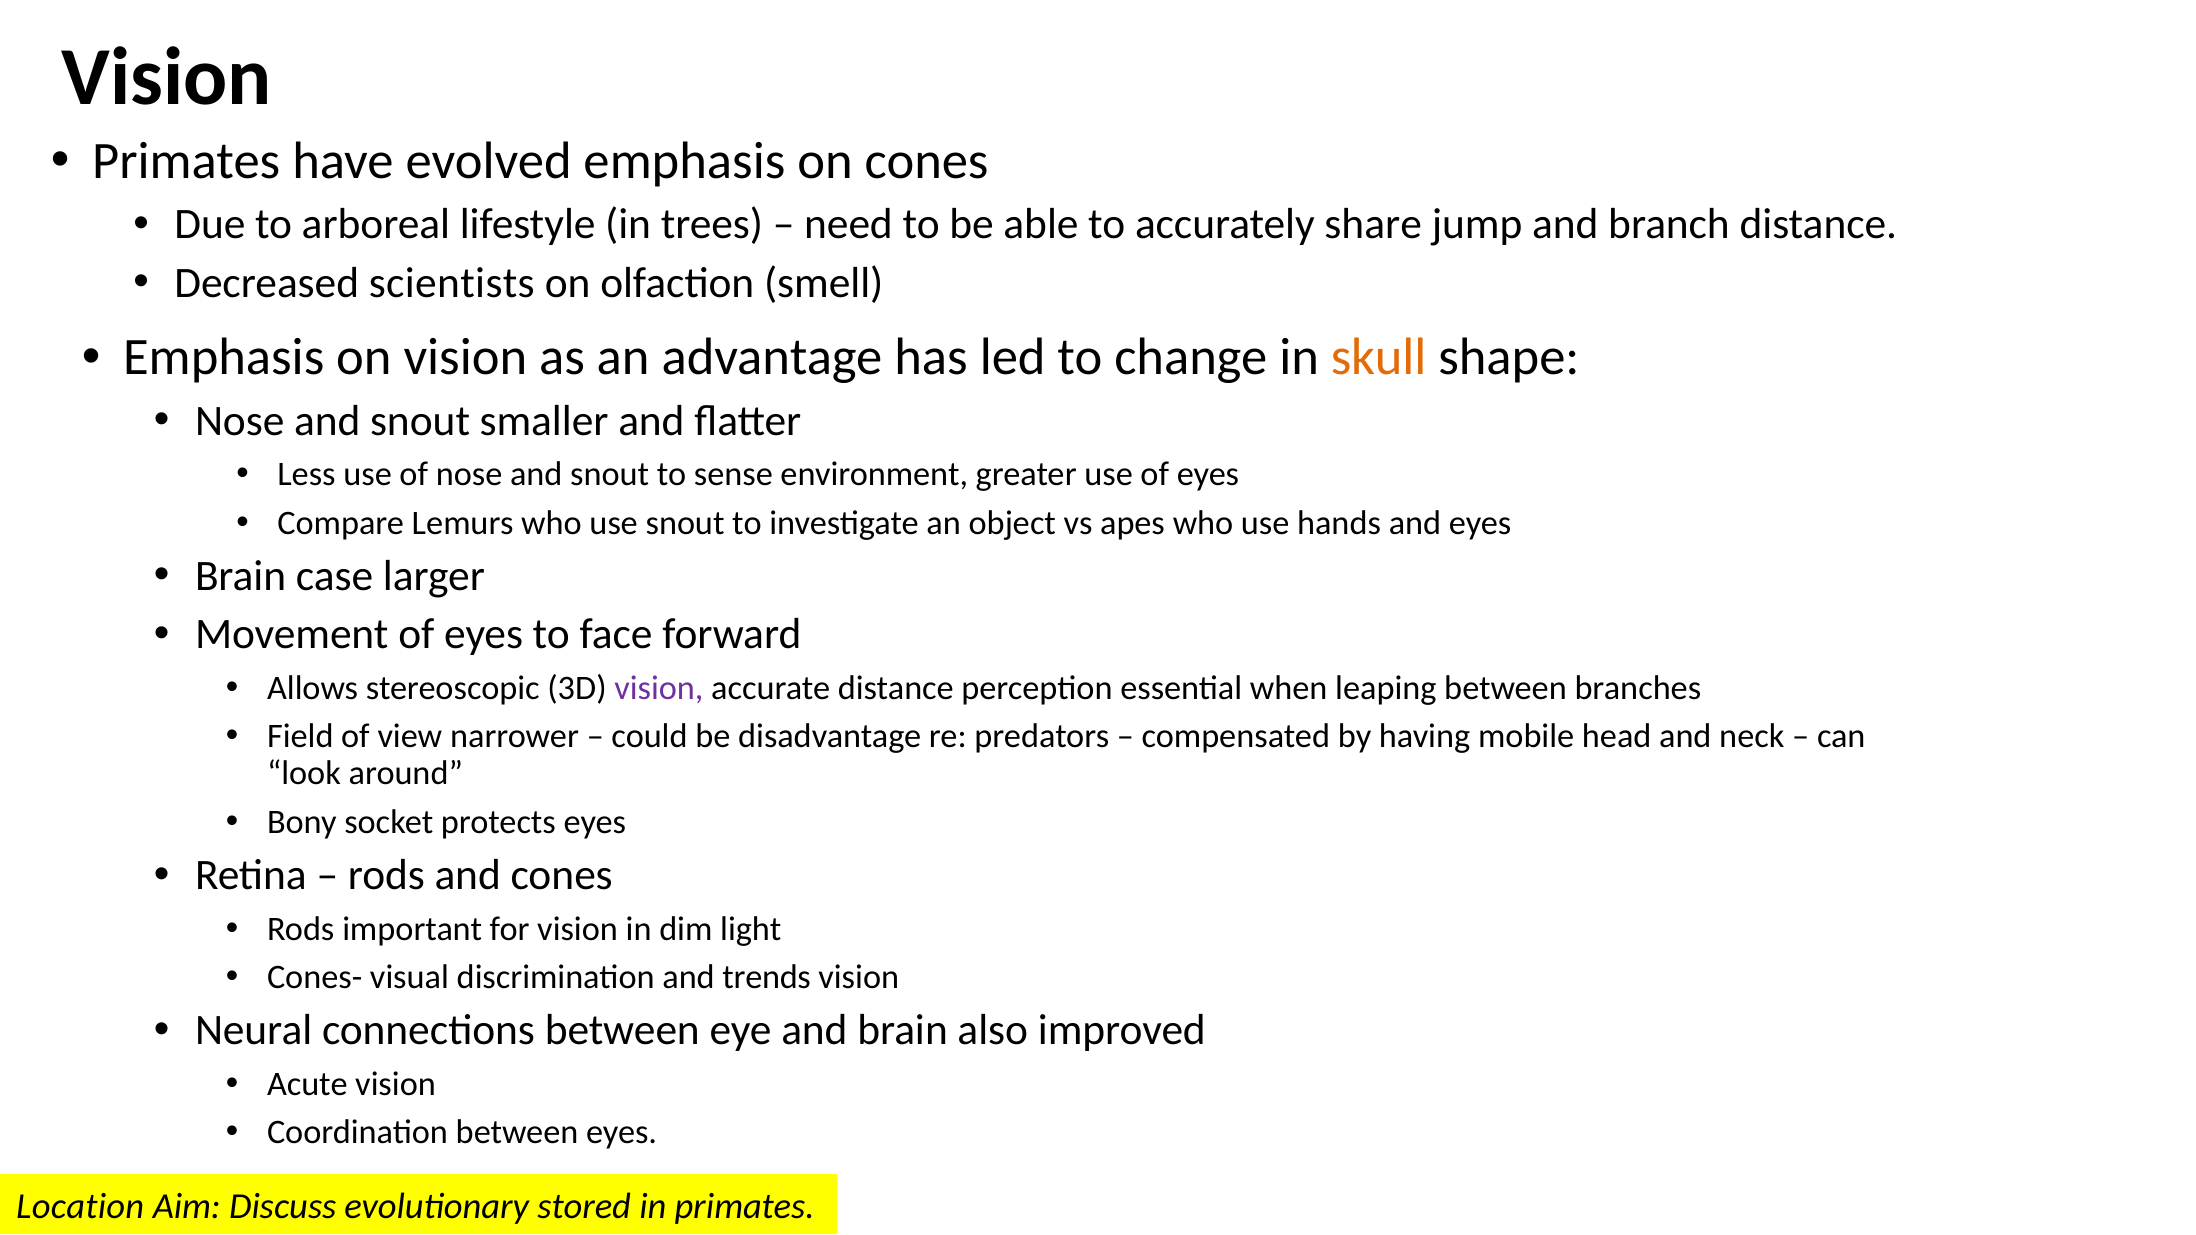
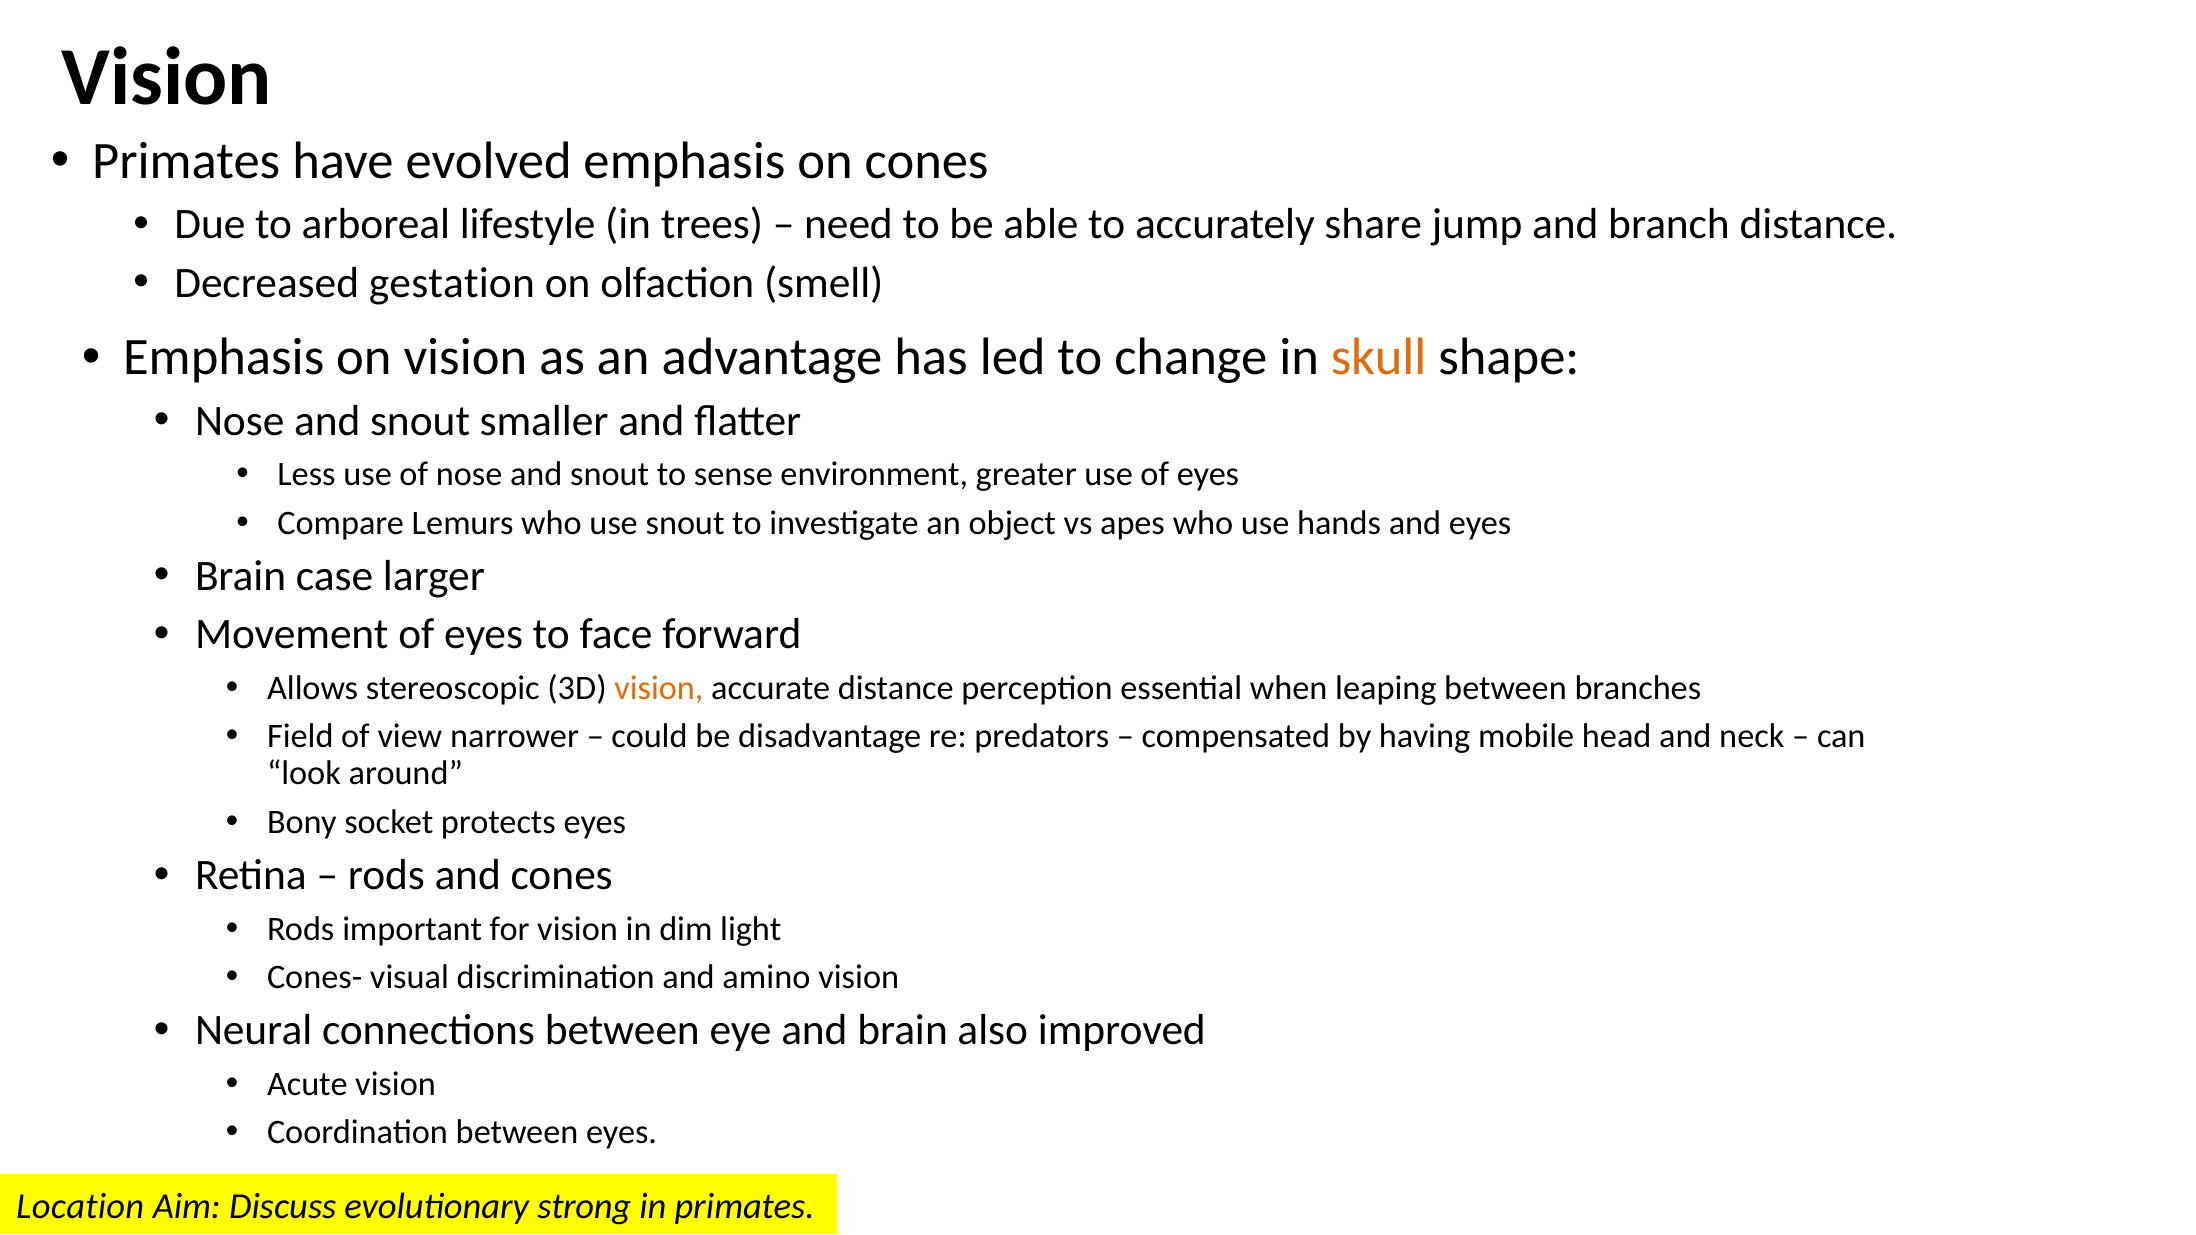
scientists: scientists -> gestation (452, 283)
vision colour: purple -> orange (659, 688)
trends: trends -> amino (766, 977)
stored: stored -> strong (584, 1207)
